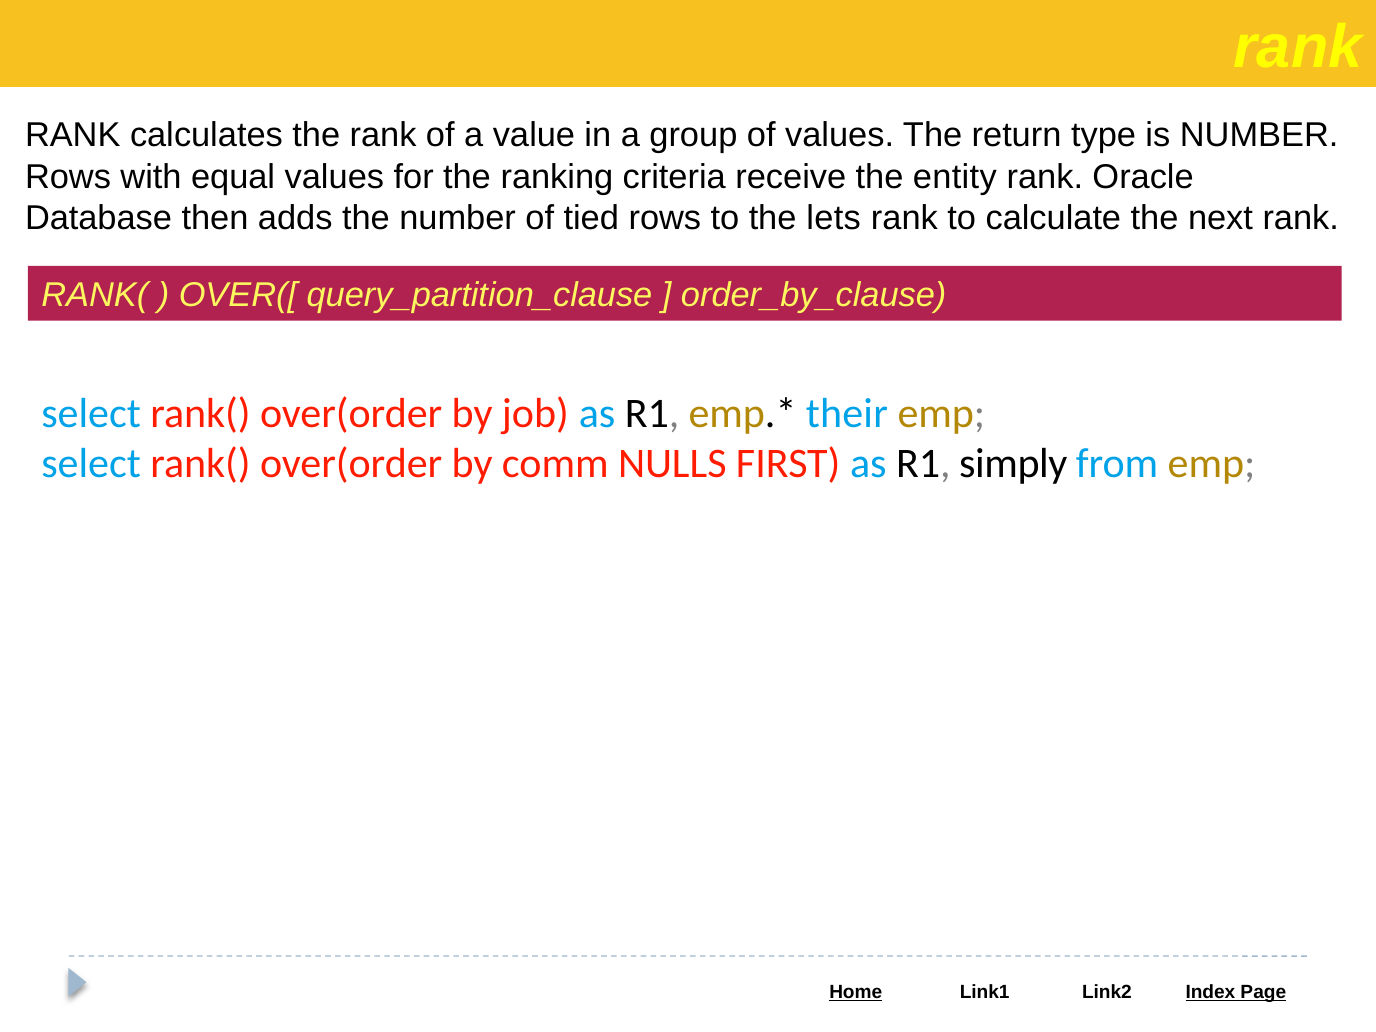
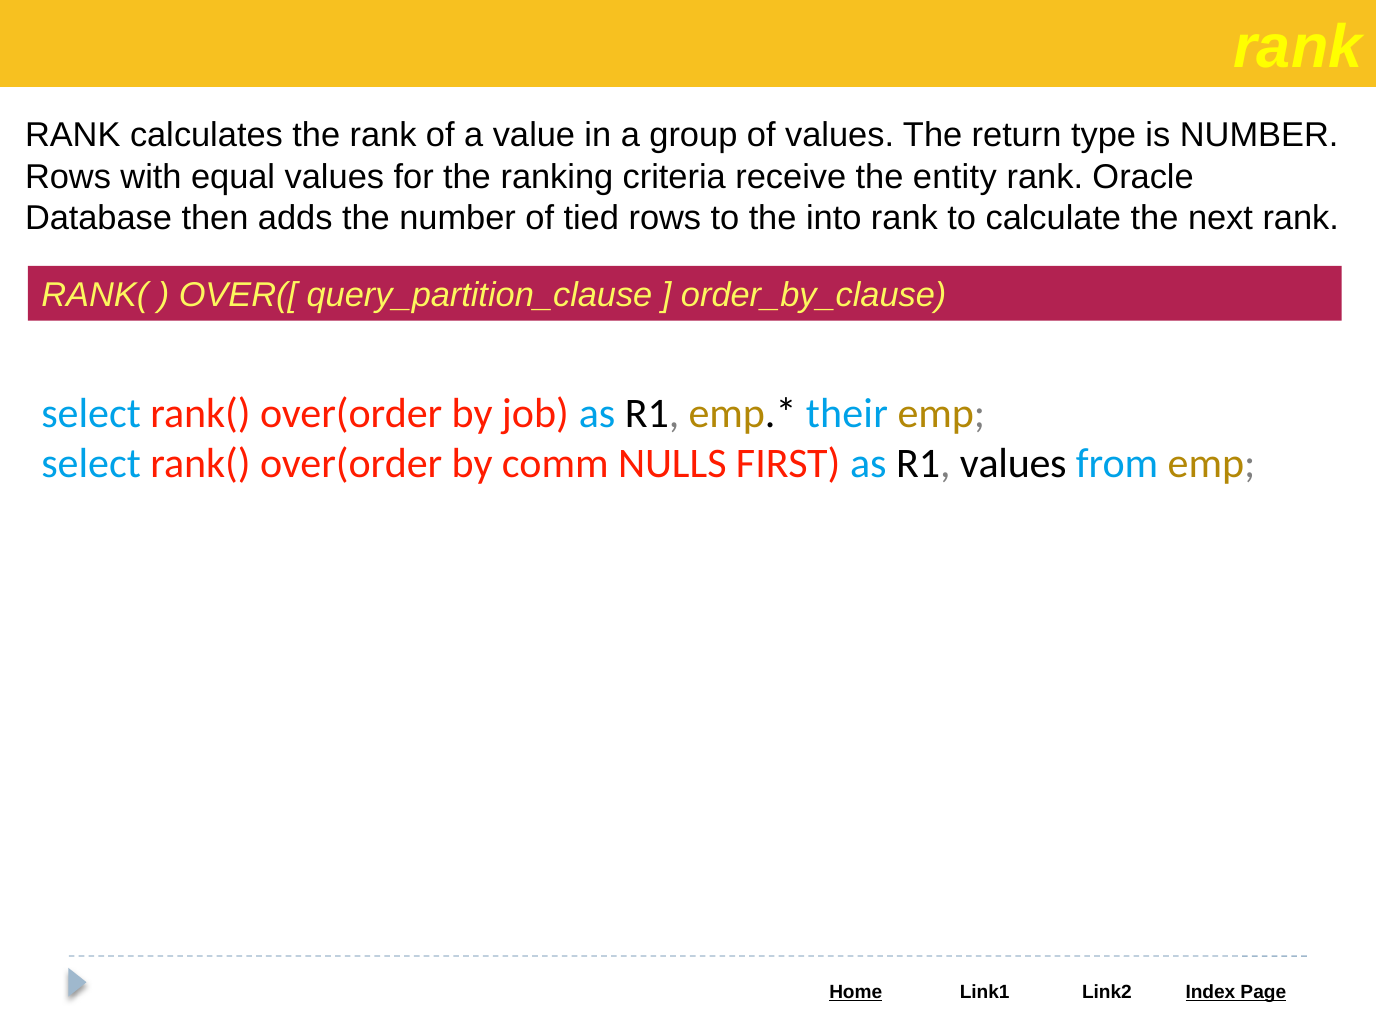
lets: lets -> into (834, 218)
R1 simply: simply -> values (1013, 464)
